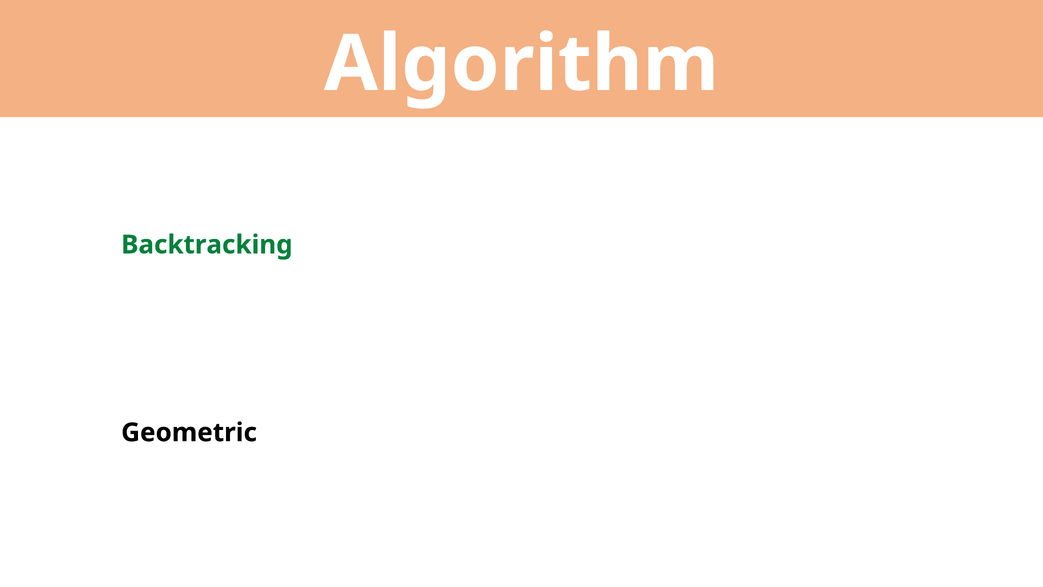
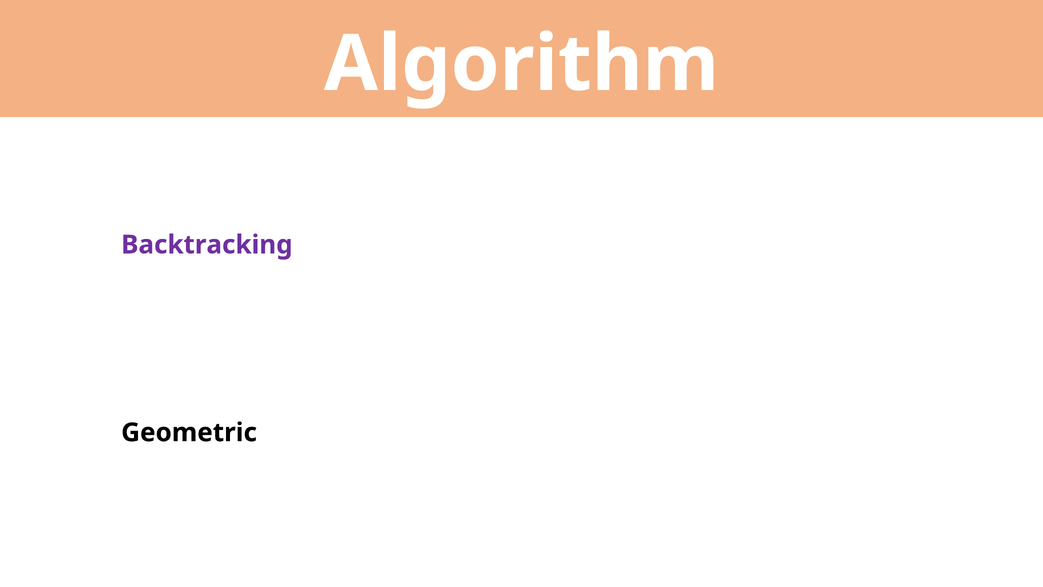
Backtracking colour: green -> purple (207, 245)
